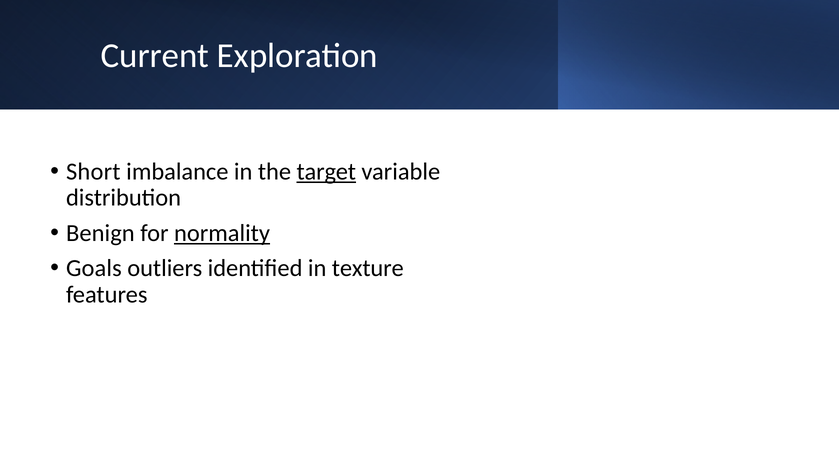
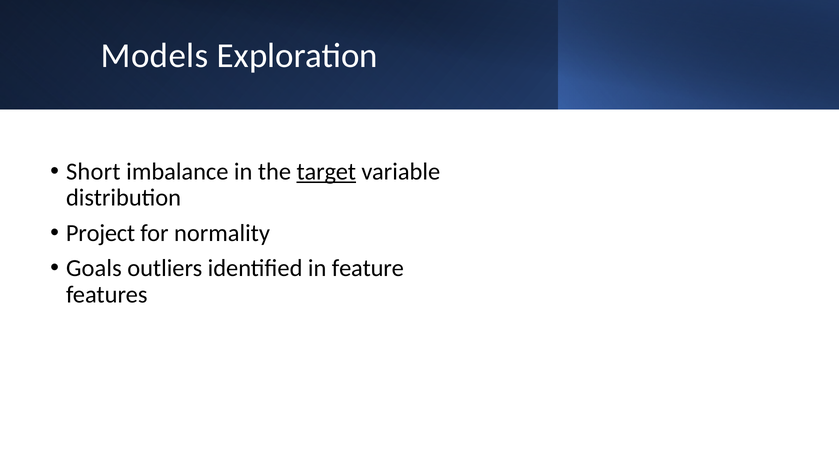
Current: Current -> Models (155, 56)
Benign: Benign -> Project (101, 233)
normality underline: present -> none (222, 233)
texture: texture -> feature (368, 268)
